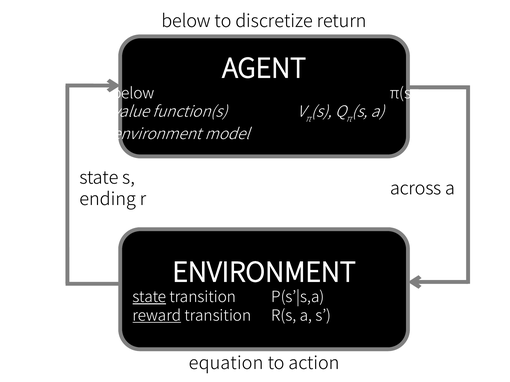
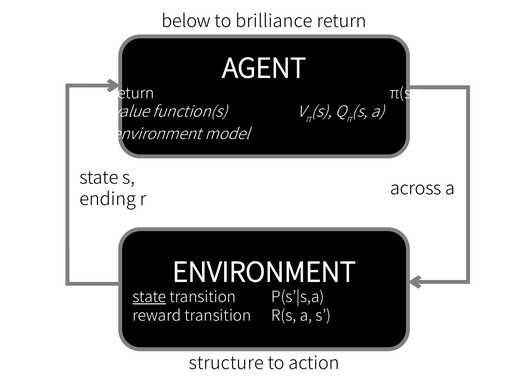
discretize: discretize -> brilliance (274, 21)
below: below -> return (133, 93)
reward underline: present -> none (157, 316)
equation: equation -> structure (226, 364)
